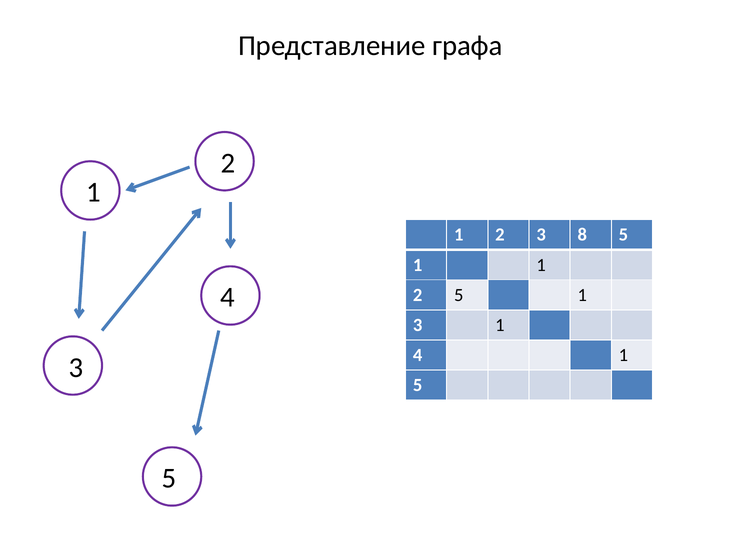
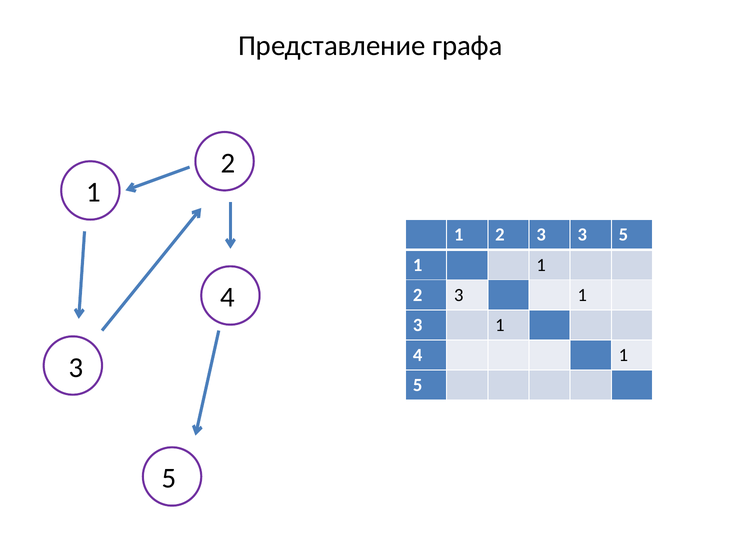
3 8: 8 -> 3 (582, 235)
5: 5 -> 3 (459, 295)
